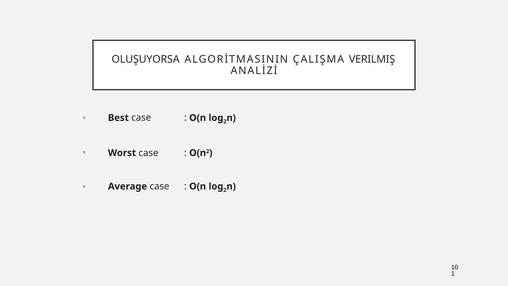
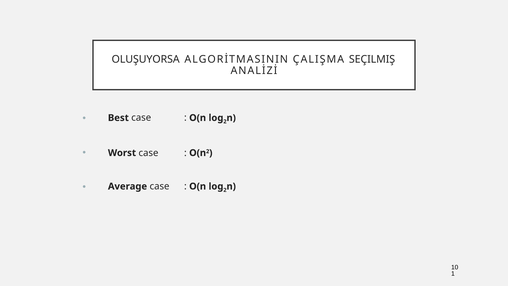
VERILMIŞ: VERILMIŞ -> SEÇILMIŞ (372, 59)
